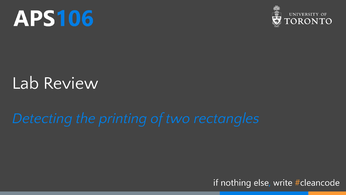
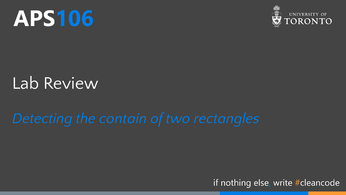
printing: printing -> contain (123, 118)
